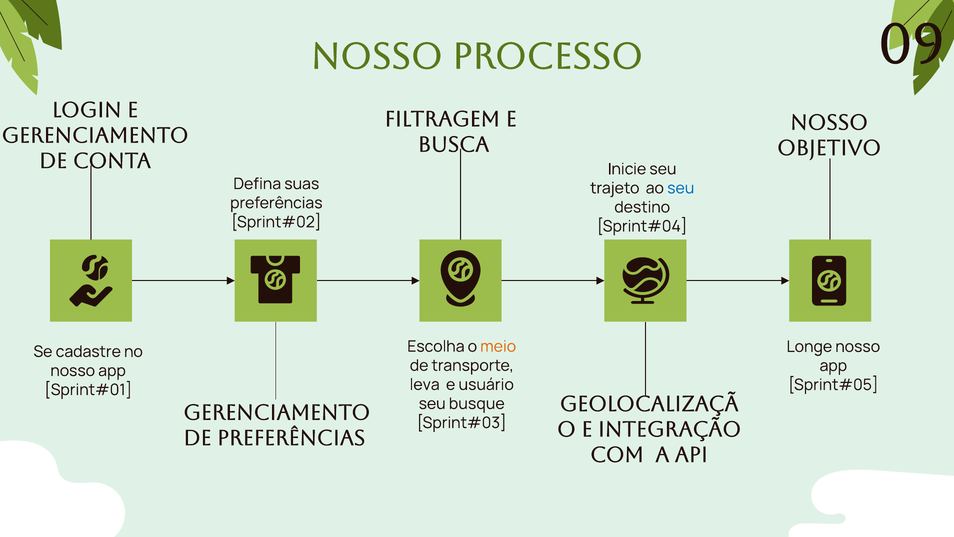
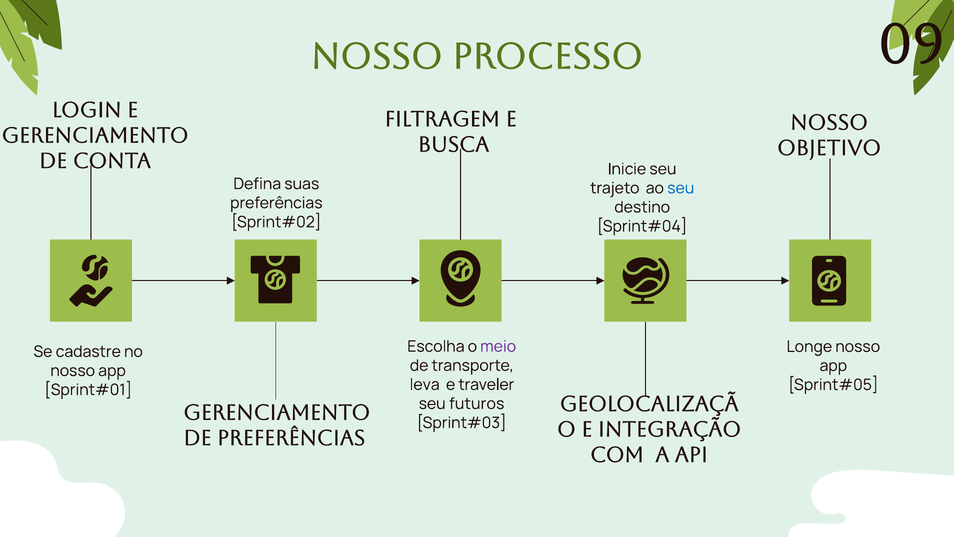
meio colour: orange -> purple (498, 346)
usuário: usuário -> traveler (486, 384)
busque: busque -> futuros (477, 403)
